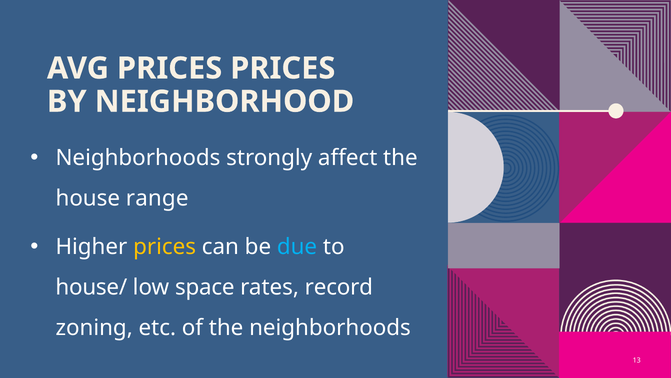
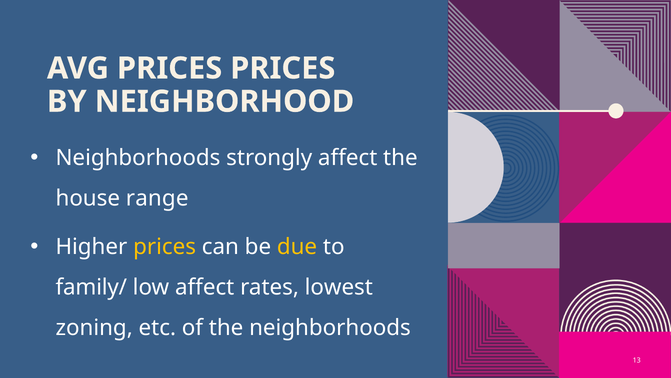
due colour: light blue -> yellow (297, 247)
house/: house/ -> family/ (91, 287)
low space: space -> affect (205, 287)
record: record -> lowest (339, 287)
